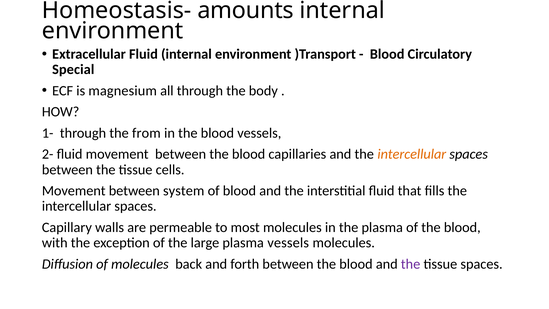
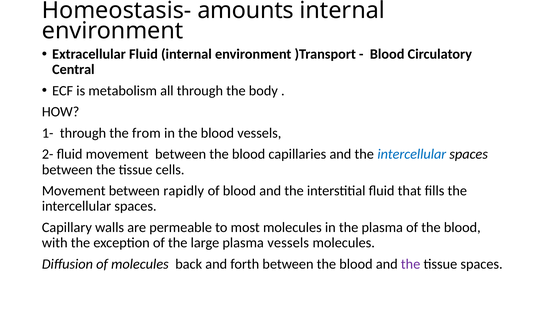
Special: Special -> Central (73, 70)
magnesium: magnesium -> metabolism (123, 91)
intercellular colour: orange -> blue (412, 154)
system: system -> rapidly (184, 191)
